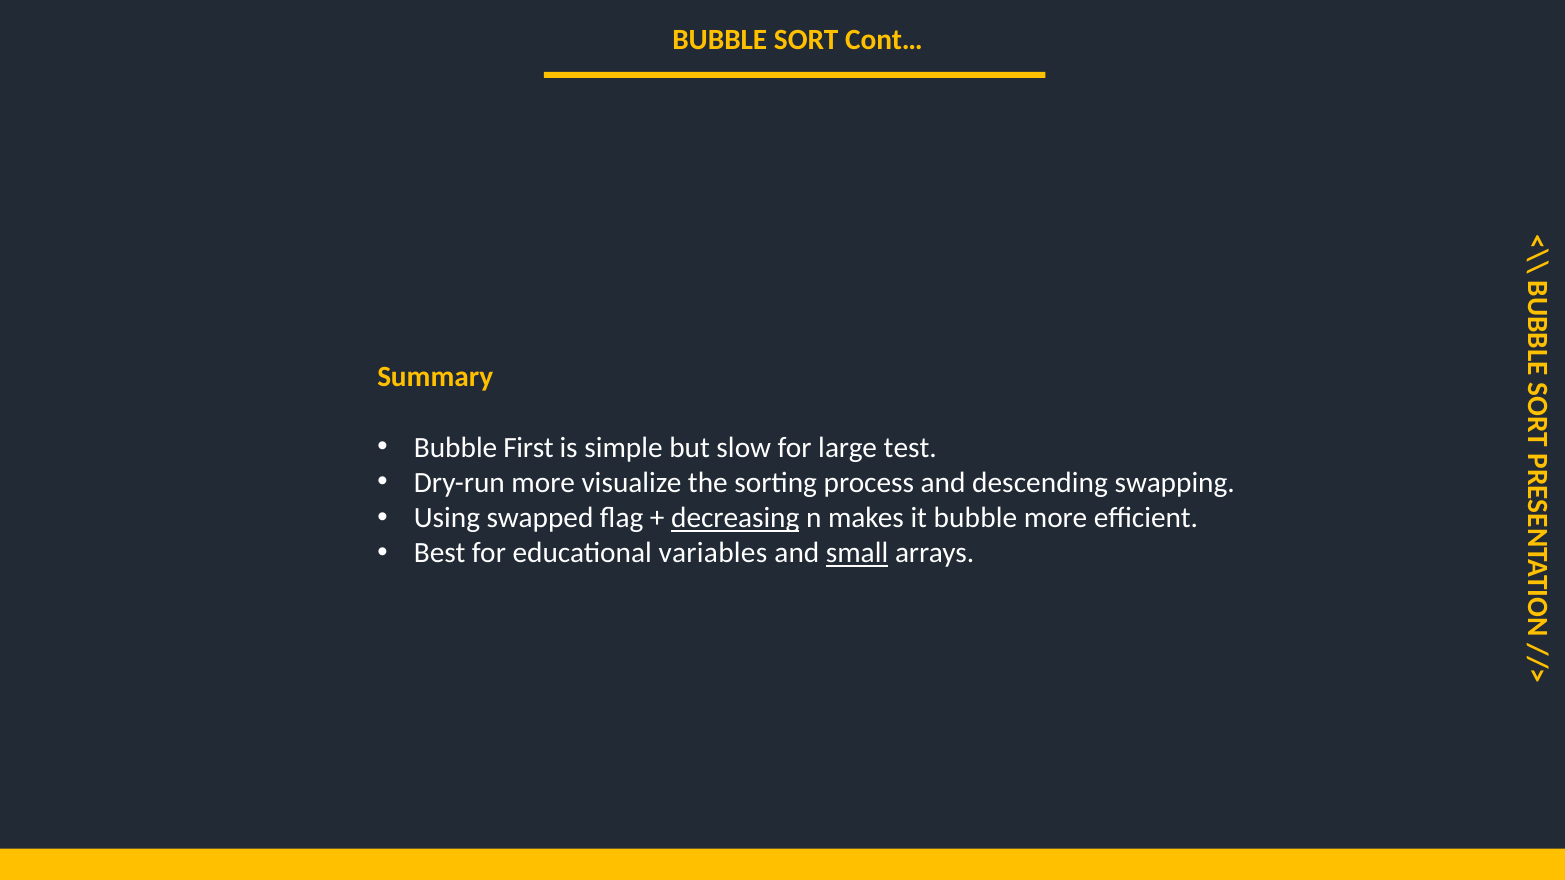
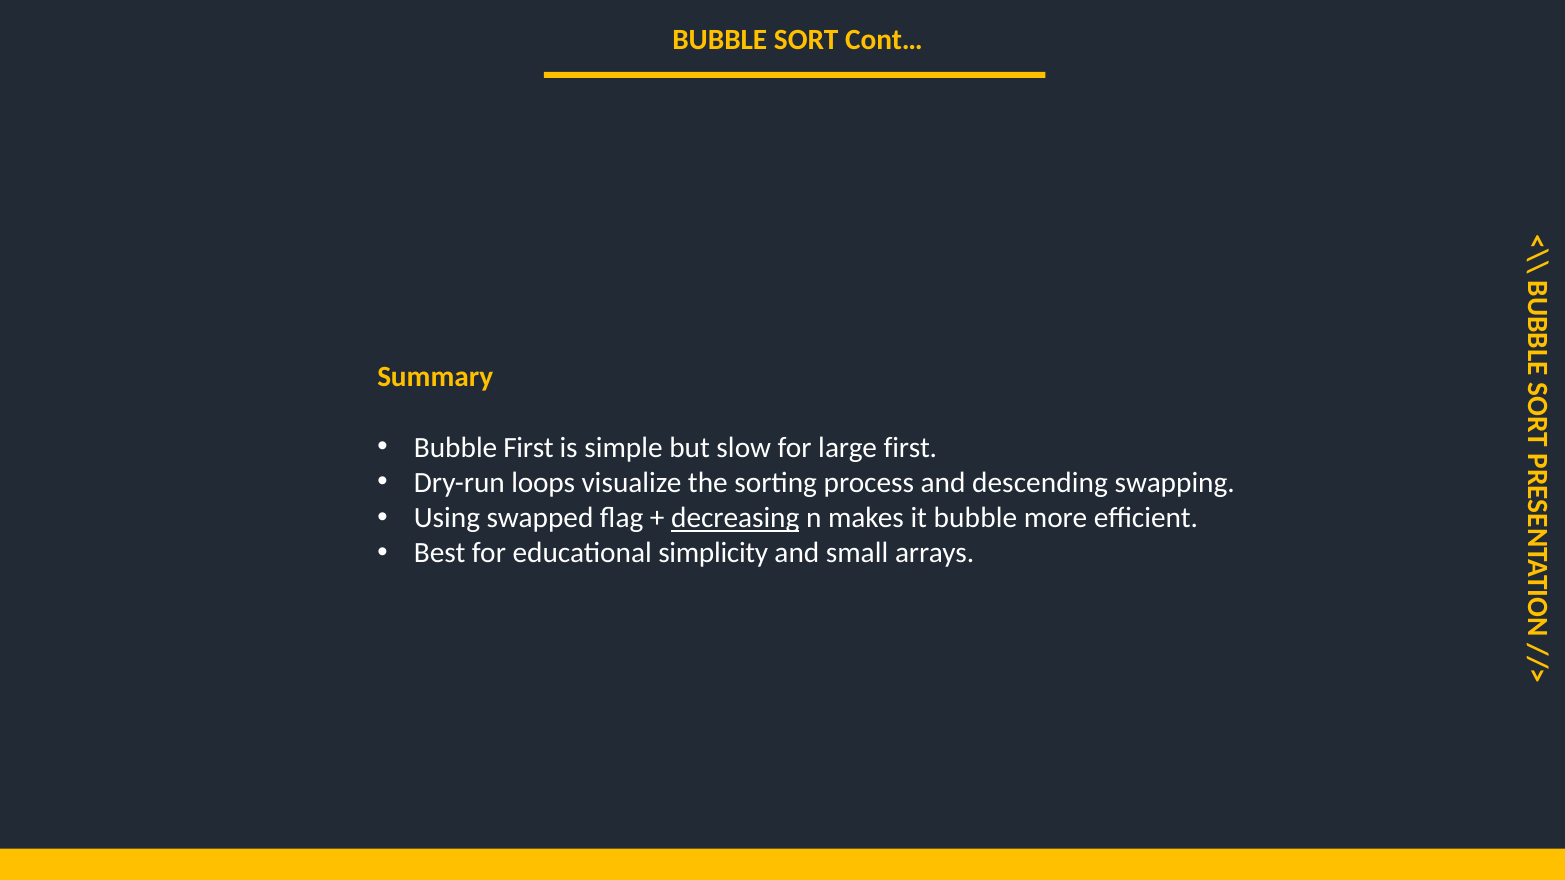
large test: test -> first (910, 448)
Dry-run more: more -> loops (543, 483)
variables: variables -> simplicity (713, 553)
small underline: present -> none (857, 553)
